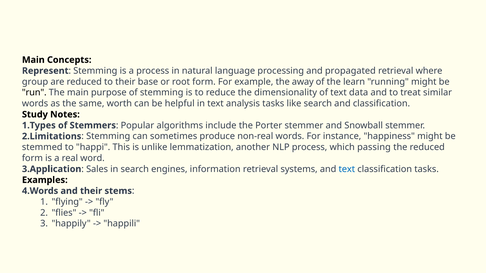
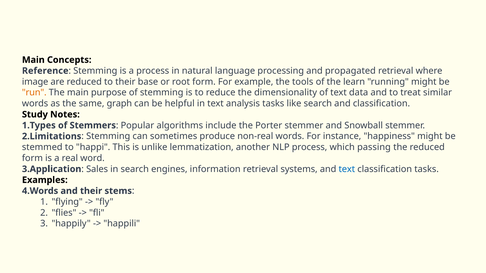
Represent: Represent -> Reference (45, 71)
group: group -> image (35, 82)
away: away -> tools (303, 82)
run colour: black -> orange (34, 93)
worth: worth -> graph (119, 104)
